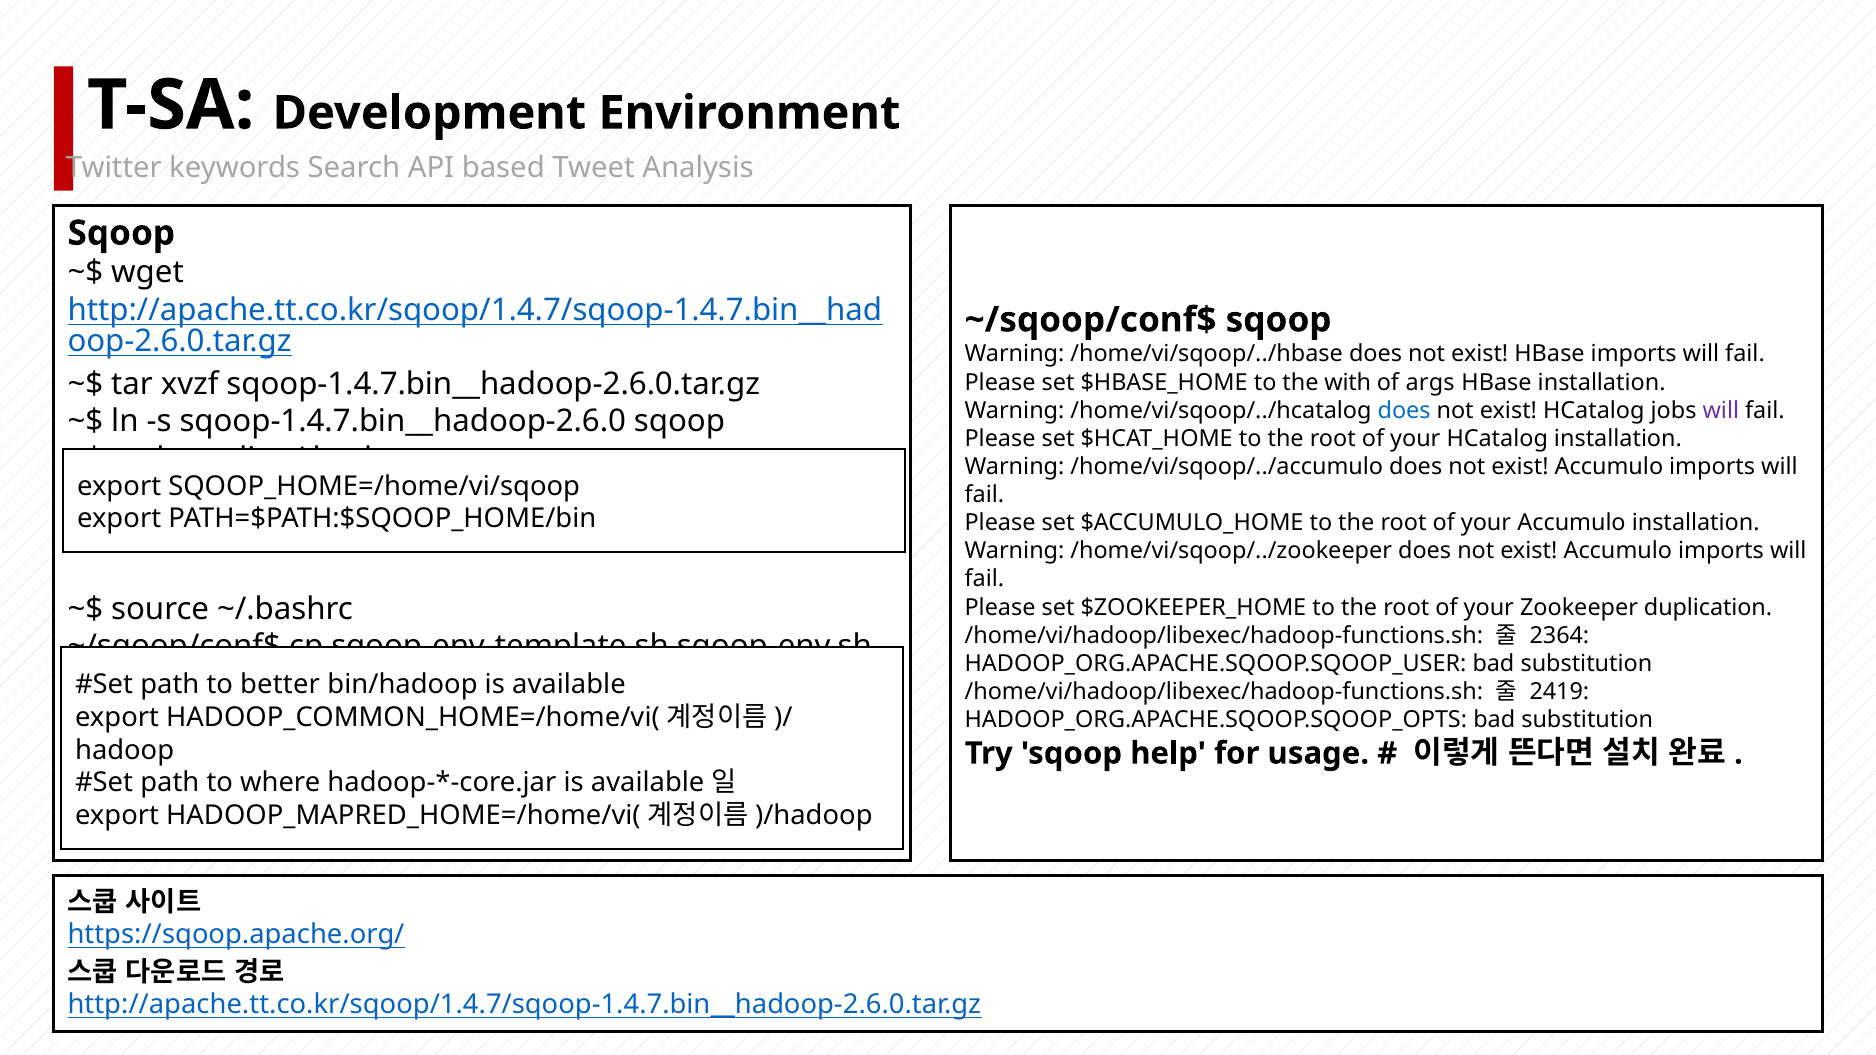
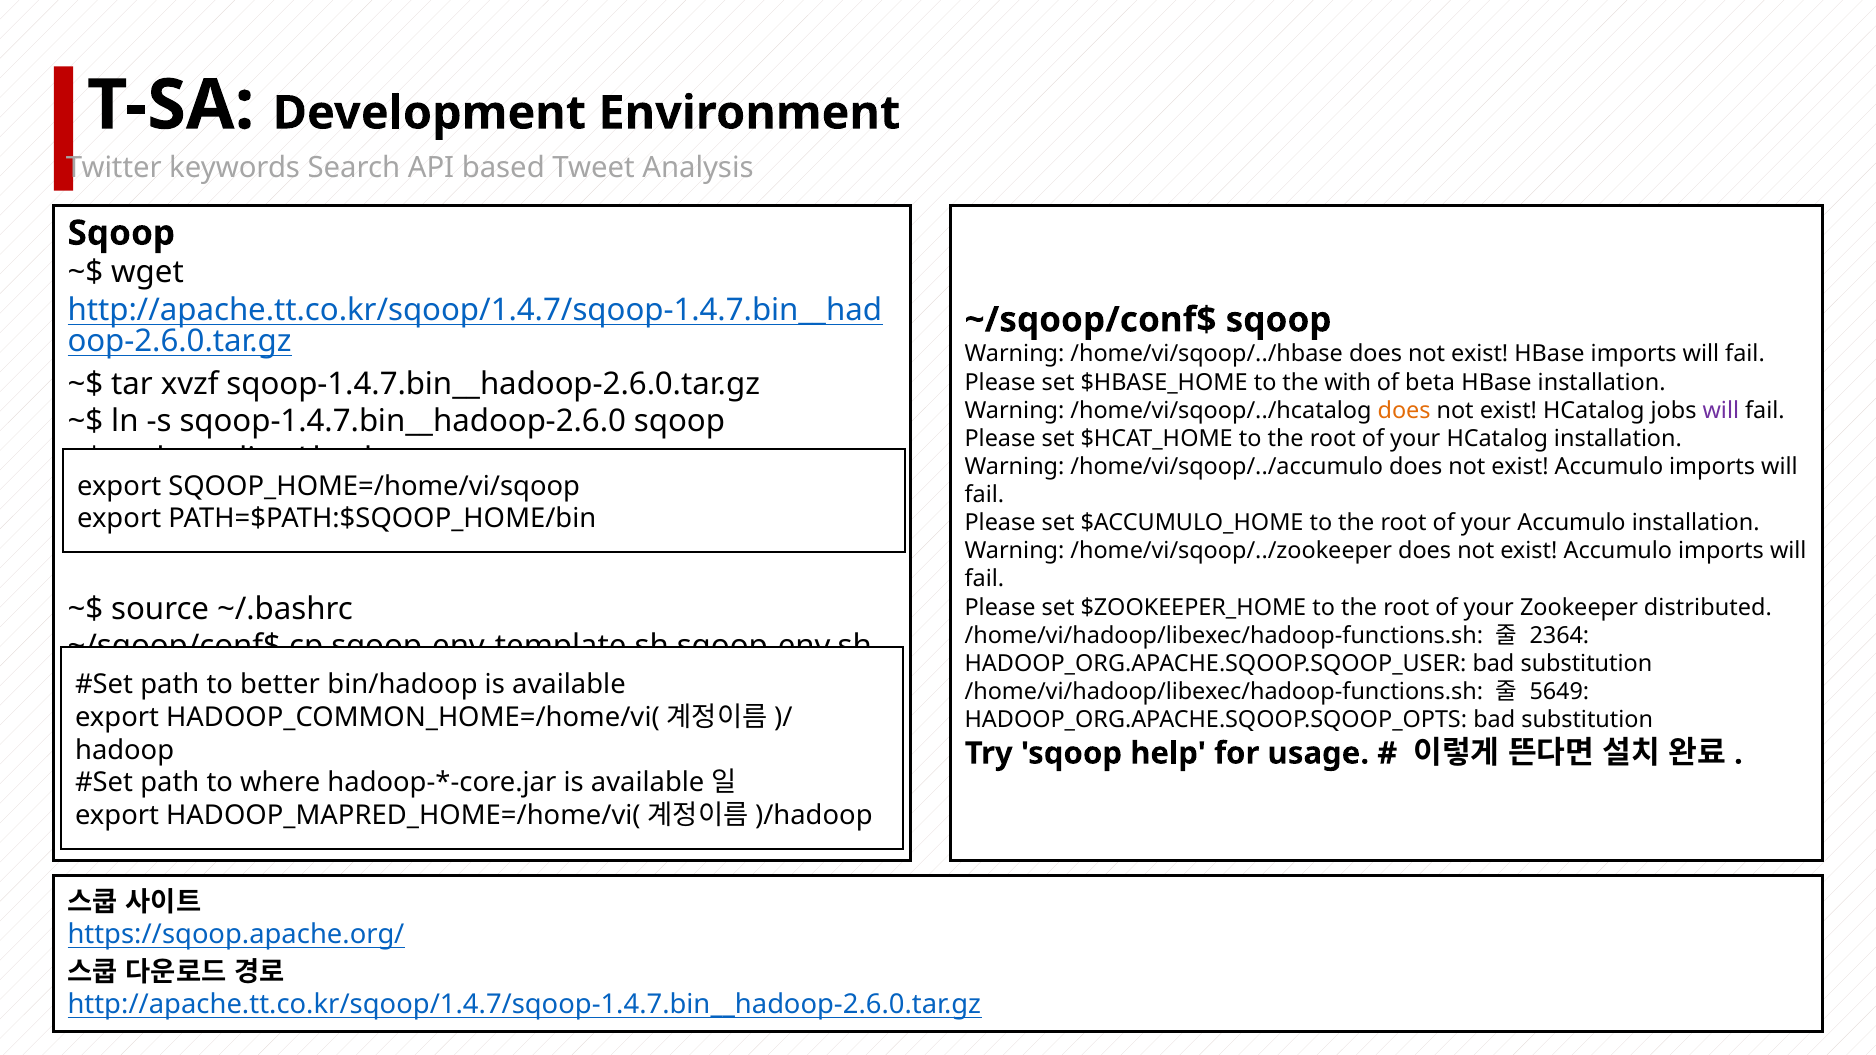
args: args -> beta (1430, 382)
does colour: blue -> orange (1404, 411)
duplication: duplication -> distributed (1708, 608)
2419: 2419 -> 5649 (1559, 692)
